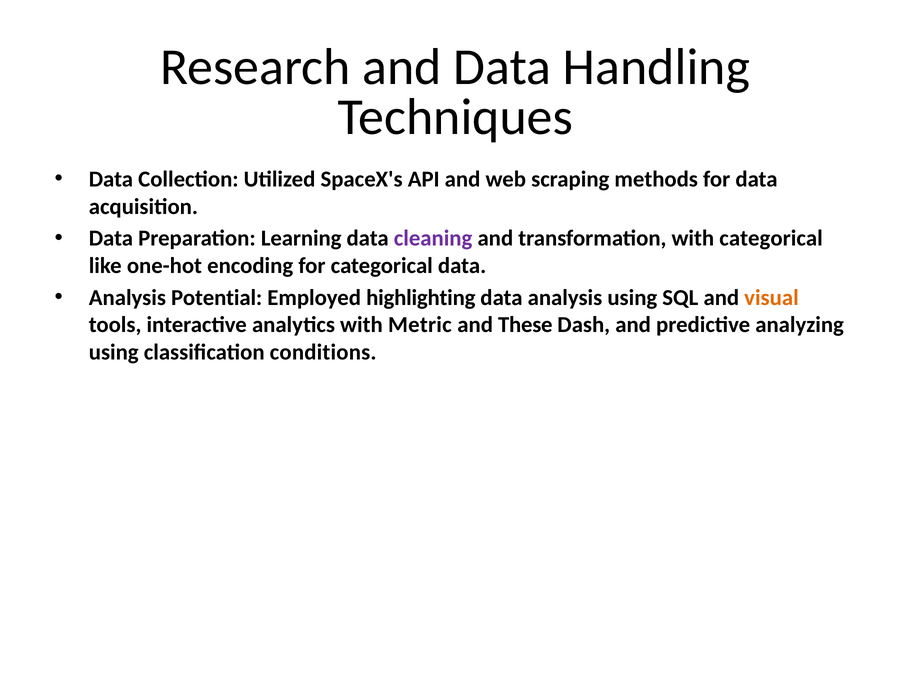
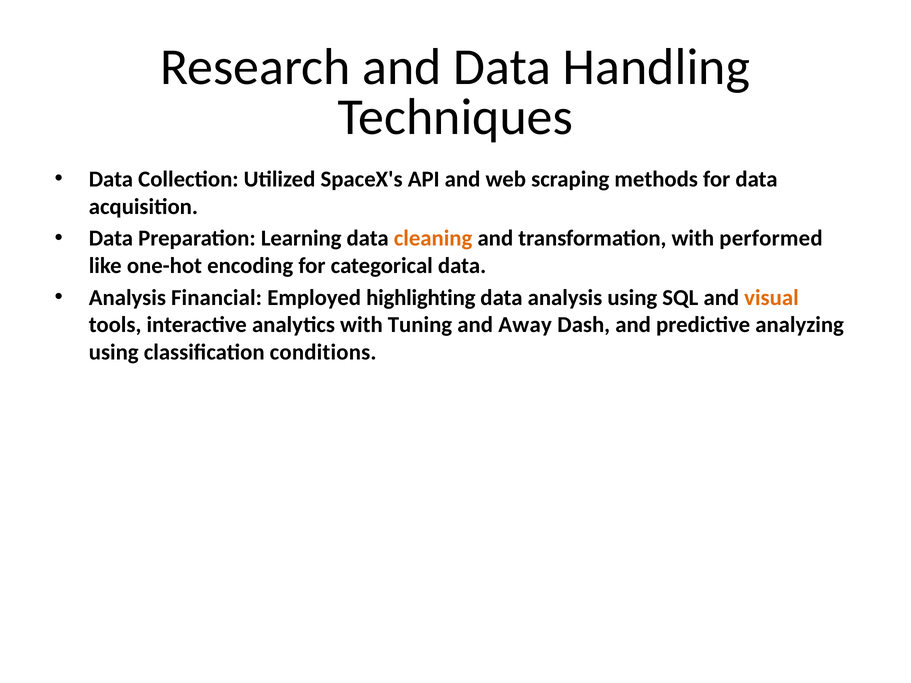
cleaning colour: purple -> orange (433, 238)
with categorical: categorical -> performed (771, 238)
Potential: Potential -> Financial (216, 298)
Metric: Metric -> Tuning (420, 325)
These: These -> Away (525, 325)
